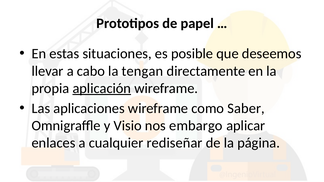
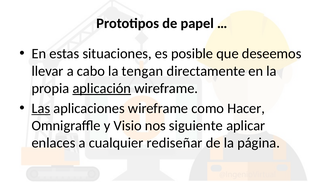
Las underline: none -> present (41, 109)
Saber: Saber -> Hacer (246, 109)
embargo: embargo -> siguiente (196, 126)
